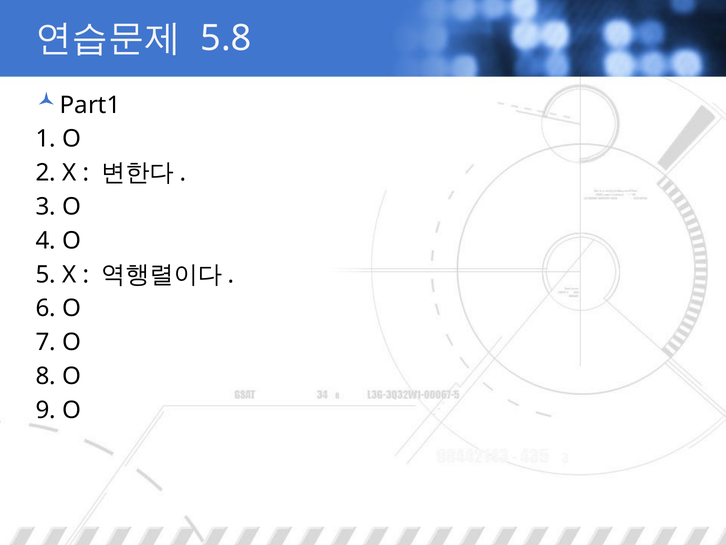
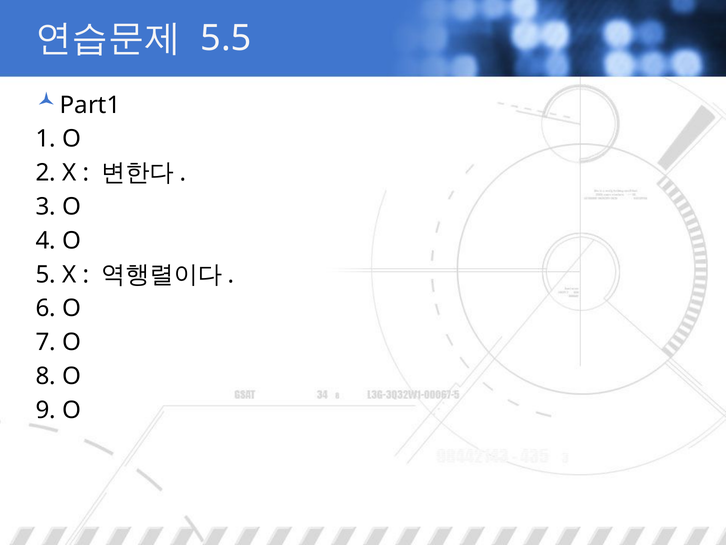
5.8: 5.8 -> 5.5 (226, 38)
